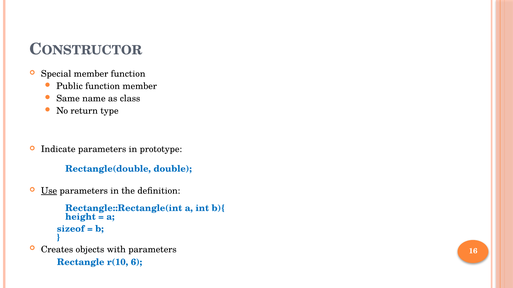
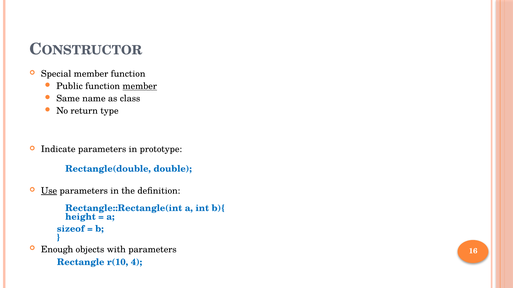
member underline: none -> present (140, 86)
Creates: Creates -> Enough (57, 250)
6: 6 -> 4 (137, 263)
